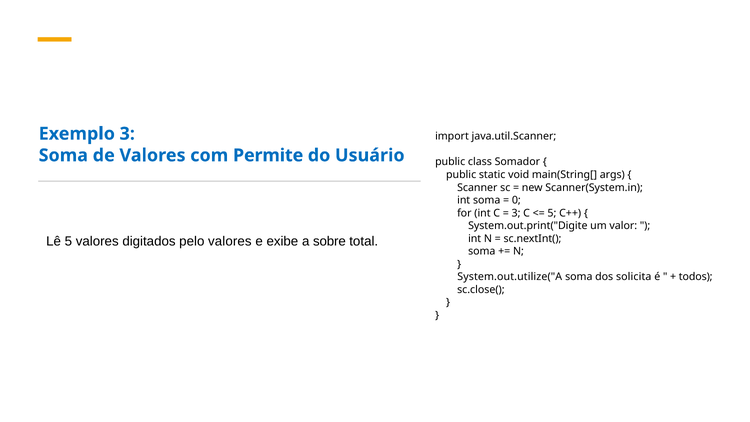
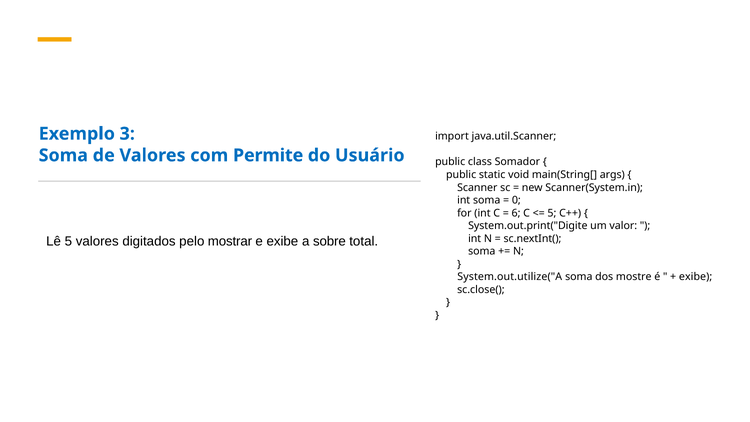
3: 3 -> 6 (516, 213)
pelo valores: valores -> mostrar (230, 241)
solicita: solicita -> mostre (634, 277)
todos: todos -> exibe (696, 277)
